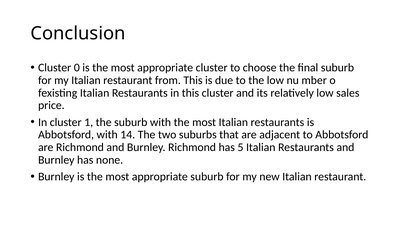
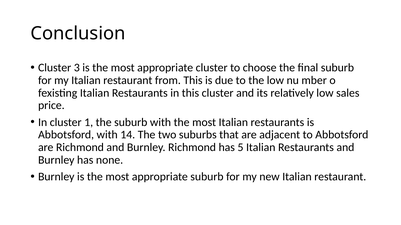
0: 0 -> 3 (77, 68)
